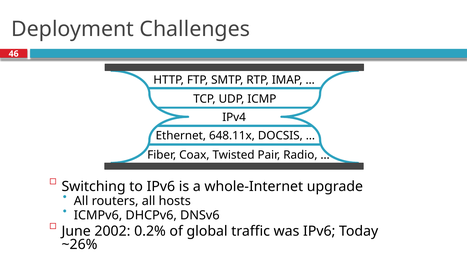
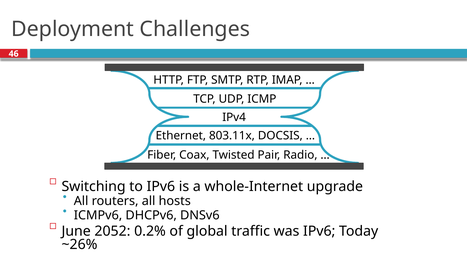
648.11x: 648.11x -> 803.11x (232, 136)
2002: 2002 -> 2052 (112, 232)
